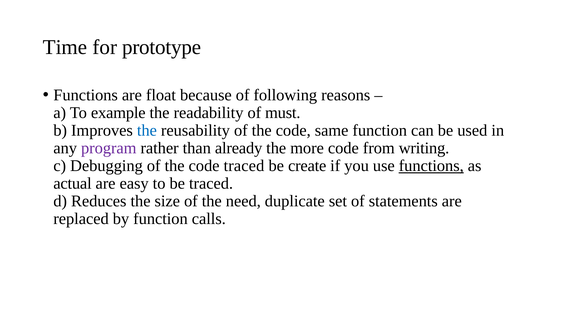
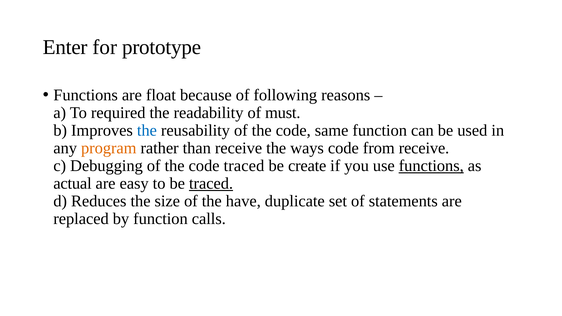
Time: Time -> Enter (65, 47)
example: example -> required (118, 113)
program colour: purple -> orange (109, 148)
than already: already -> receive (239, 148)
more: more -> ways (307, 148)
from writing: writing -> receive (424, 148)
traced underline: none -> present (211, 184)
need: need -> have (243, 201)
